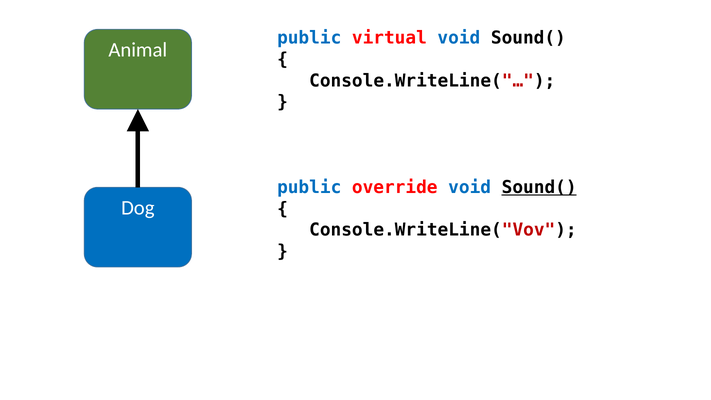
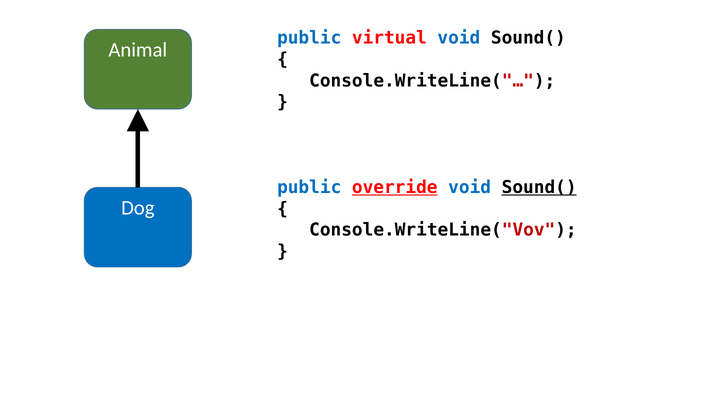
override underline: none -> present (395, 187)
